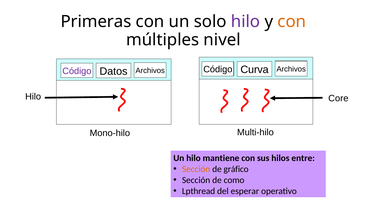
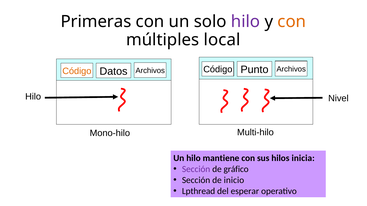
nivel: nivel -> local (222, 40)
Curva: Curva -> Punto (254, 70)
Código colour: purple -> orange (77, 71)
Core: Core -> Nivel (338, 99)
entre: entre -> inicia (303, 158)
Sección colour: orange -> purple (196, 169)
como: como -> inicio (234, 180)
